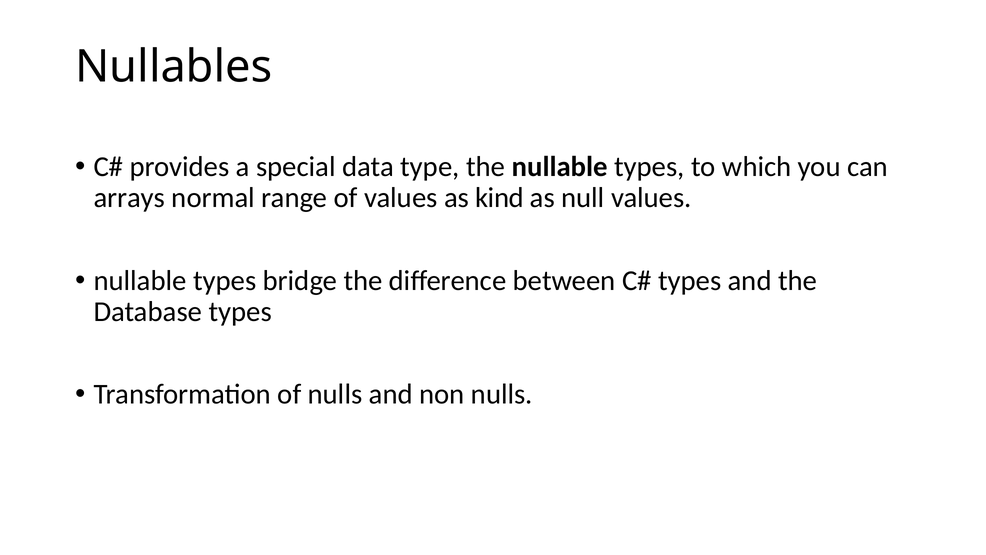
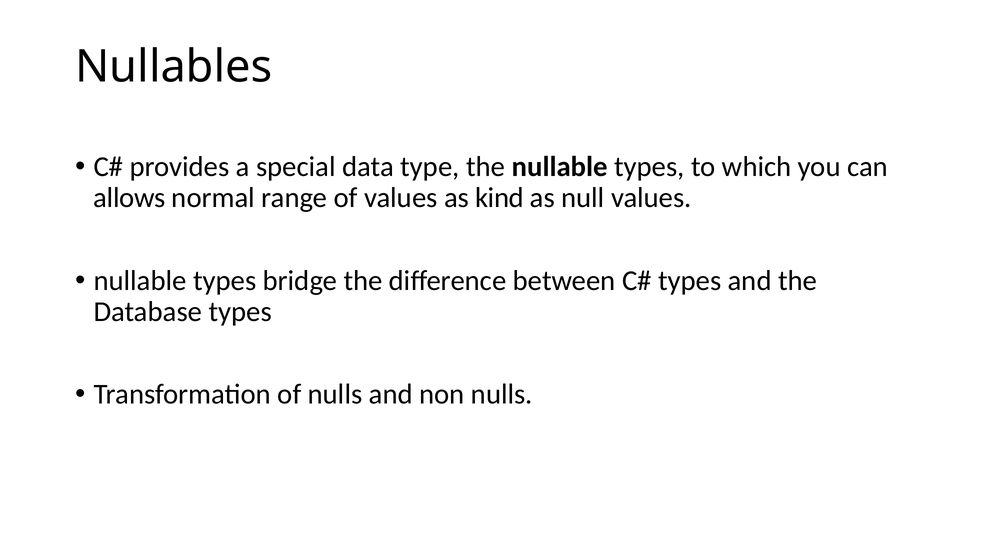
arrays: arrays -> allows (130, 198)
